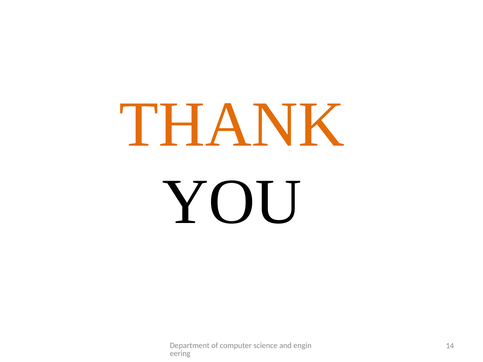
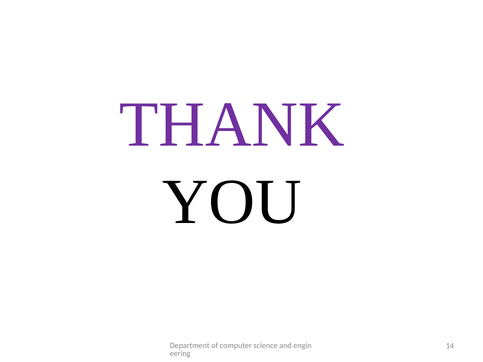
THANK colour: orange -> purple (232, 125)
